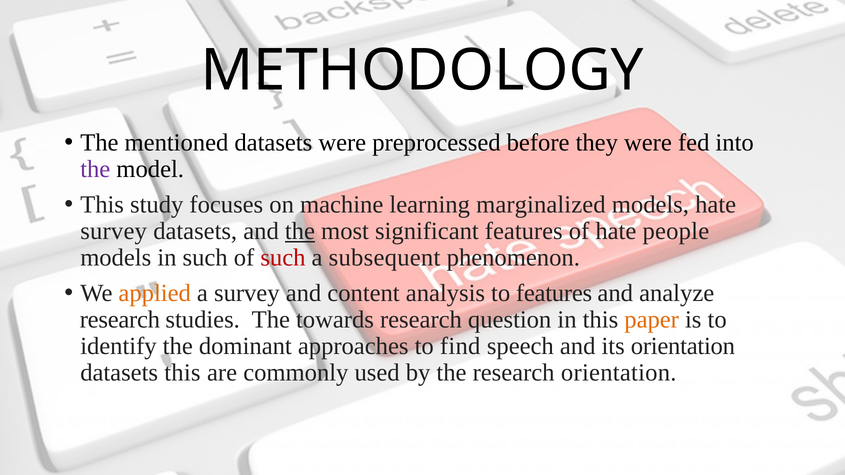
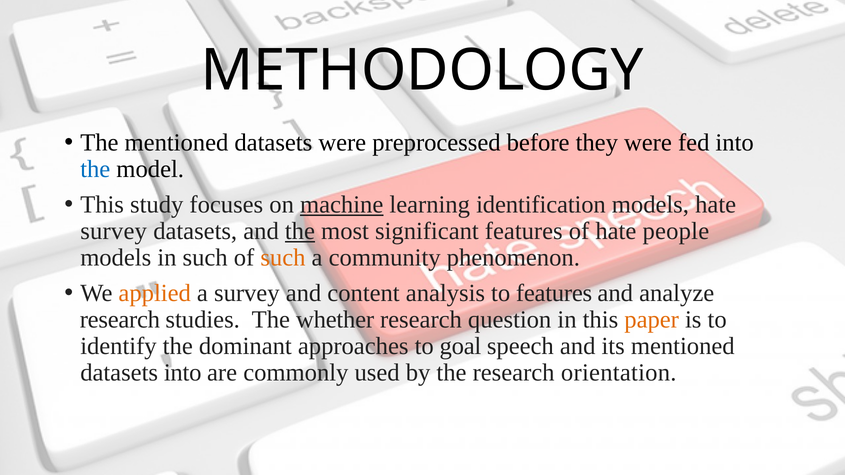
the colour: purple -> blue (95, 169)
machine underline: none -> present (342, 205)
marginalized: marginalized -> identification (541, 205)
such colour: red -> orange (283, 258)
subsequent: subsequent -> community (385, 258)
towards: towards -> whether (335, 320)
find: find -> goal (460, 346)
its orientation: orientation -> mentioned (683, 346)
datasets this: this -> into (183, 373)
